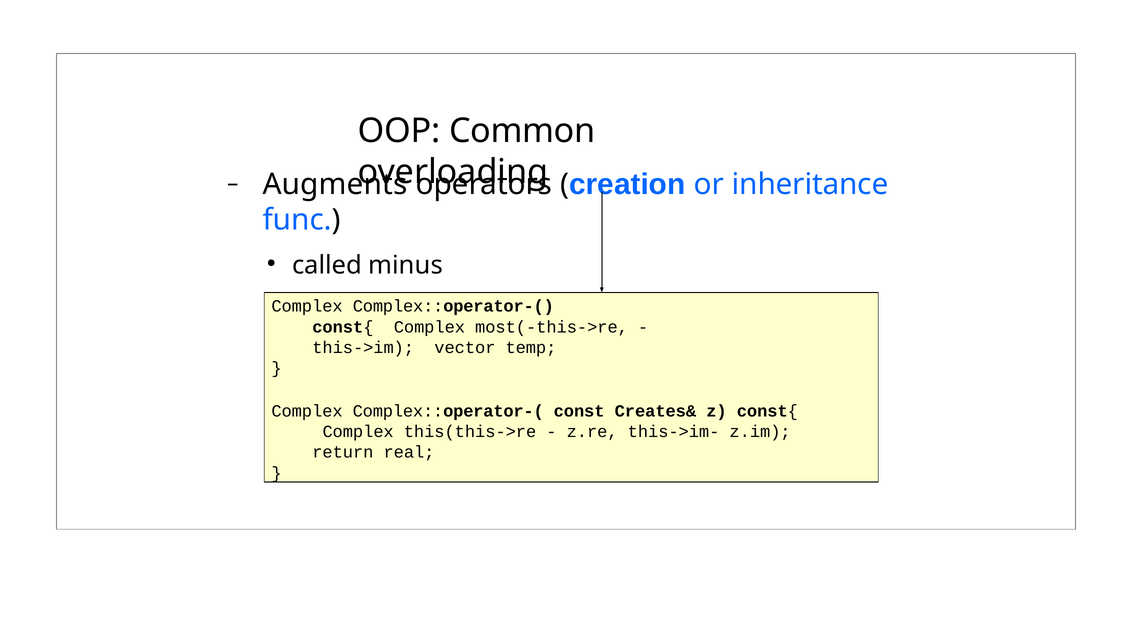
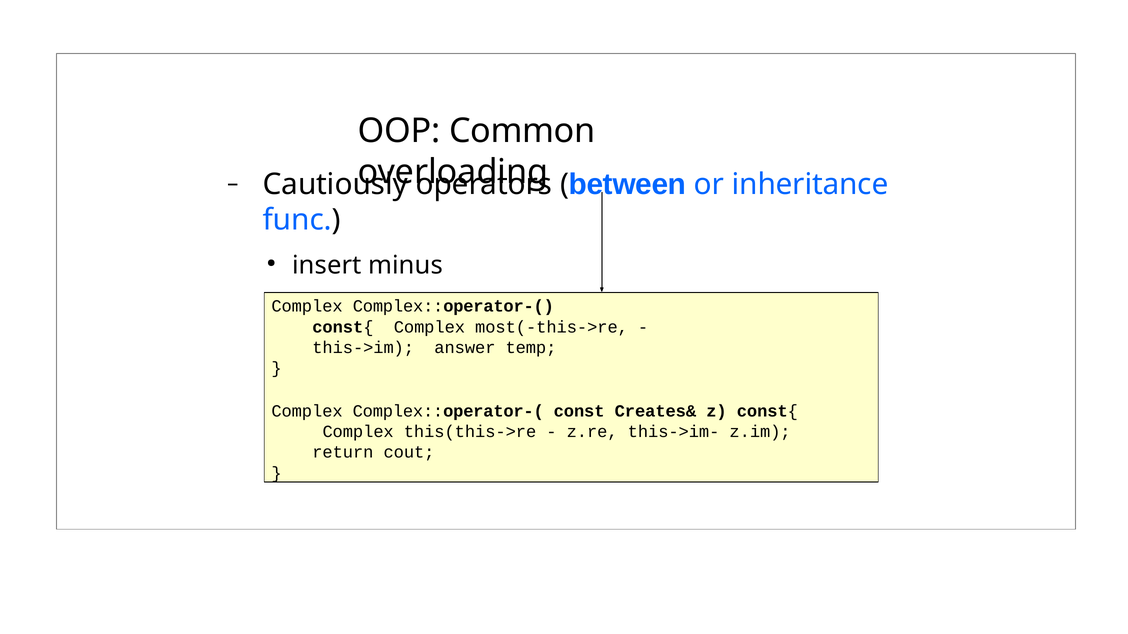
Augments: Augments -> Cautiously (335, 184)
creation: creation -> between (627, 184)
called: called -> insert (327, 266)
vector: vector -> answer (465, 348)
real: real -> cout (409, 453)
